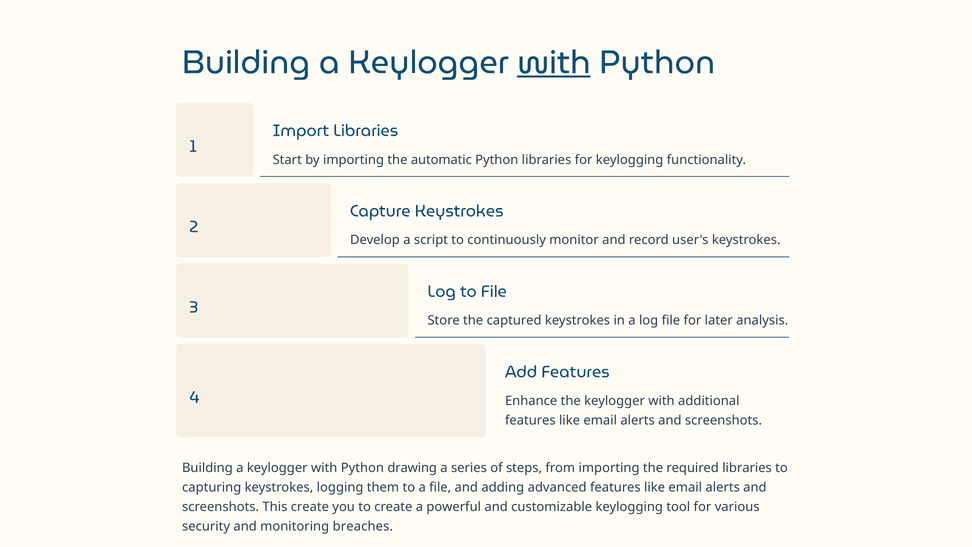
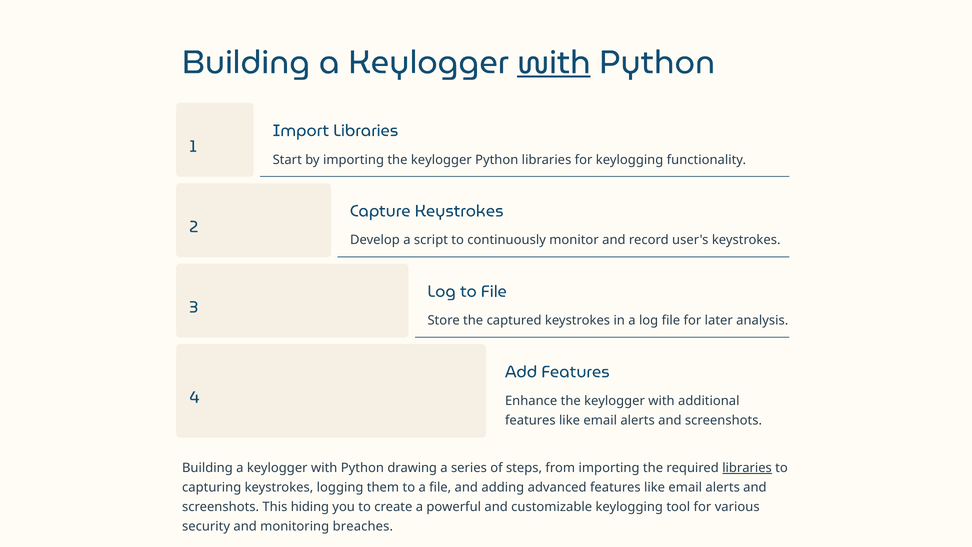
importing the automatic: automatic -> keylogger (441, 160)
libraries underline: none -> present (747, 468)
This create: create -> hiding (310, 507)
